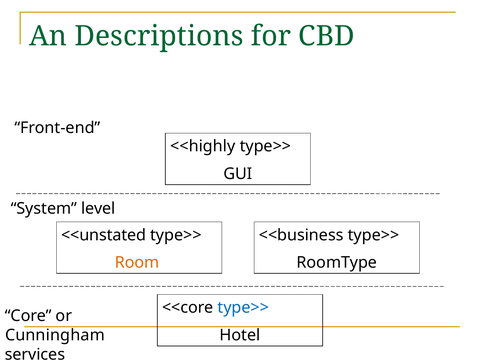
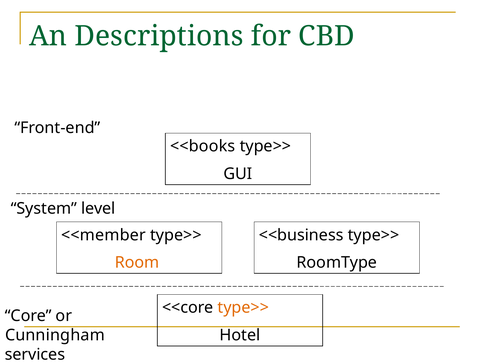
<<highly: <<highly -> <<books (203, 146)
<<unstated: <<unstated -> <<member (103, 235)
type>> colour: blue -> orange (243, 308)
